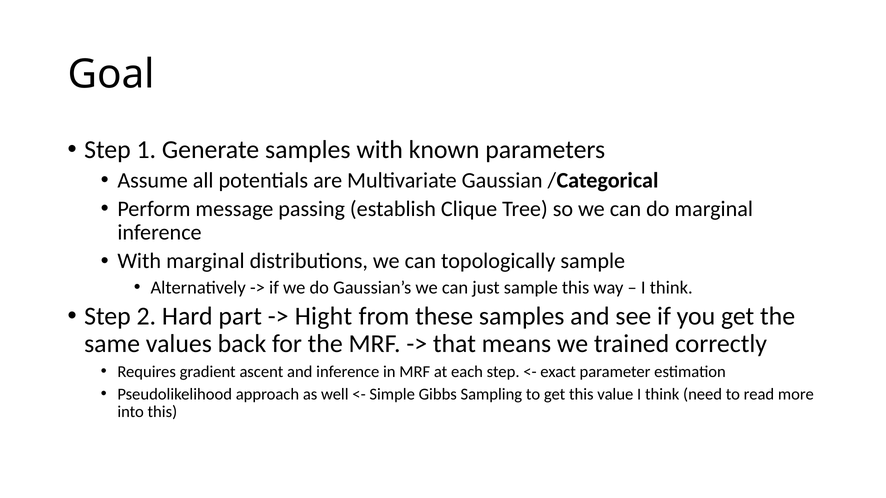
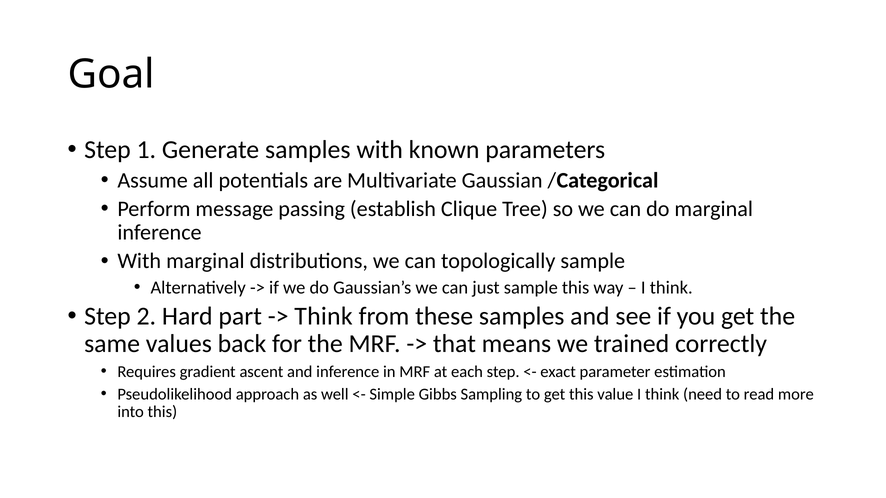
Hight: Hight -> Think (323, 316)
